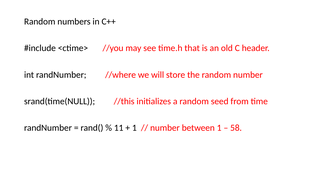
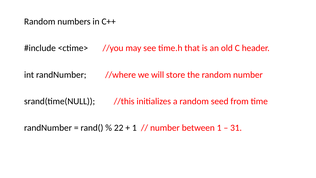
11: 11 -> 22 (119, 128)
58: 58 -> 31 (236, 128)
